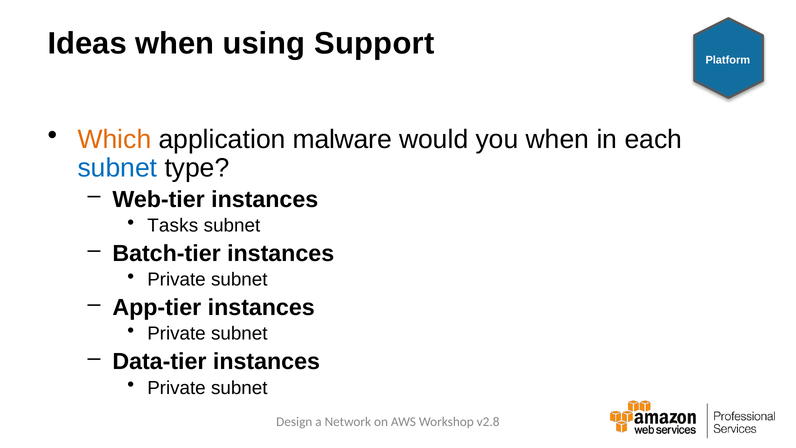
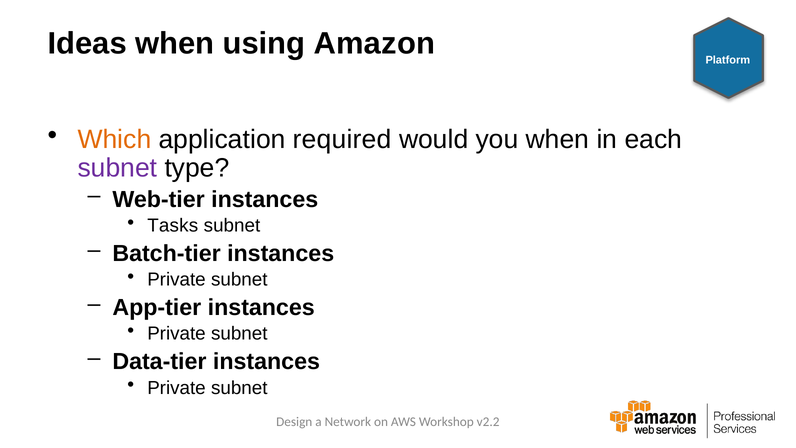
Support: Support -> Amazon (374, 44)
malware: malware -> required (342, 140)
subnet colour: blue -> purple (117, 168)
v2.8: v2.8 -> v2.2 (488, 422)
